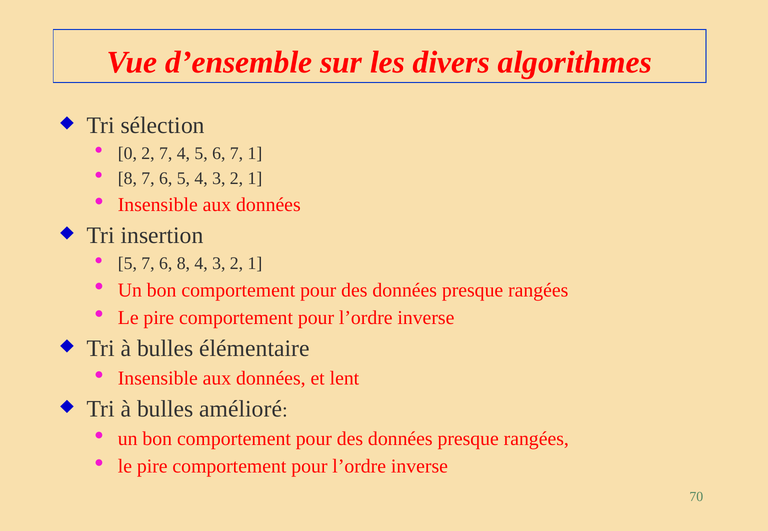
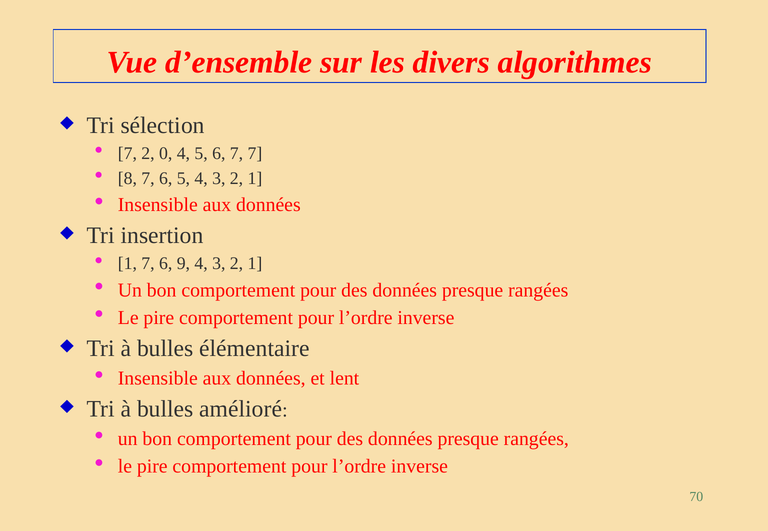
0: 0 -> 7 (127, 154)
2 7: 7 -> 0 (166, 154)
7 1: 1 -> 7 (255, 154)
5: 5 -> 1 (127, 264)
6 8: 8 -> 9 (183, 264)
